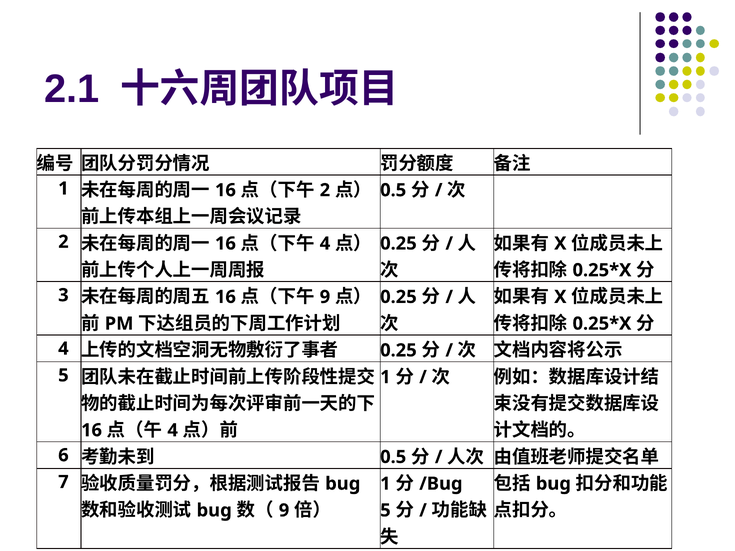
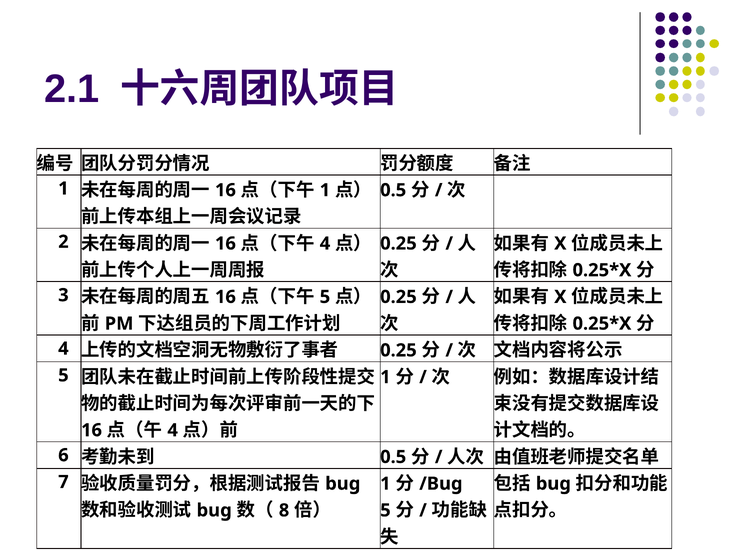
2: 2 -> 1 (325, 190)
9: 9 -> 5 (325, 297)
9: 9 -> 8 (284, 511)
